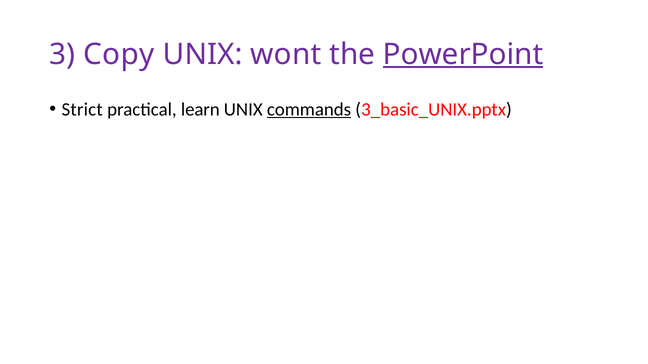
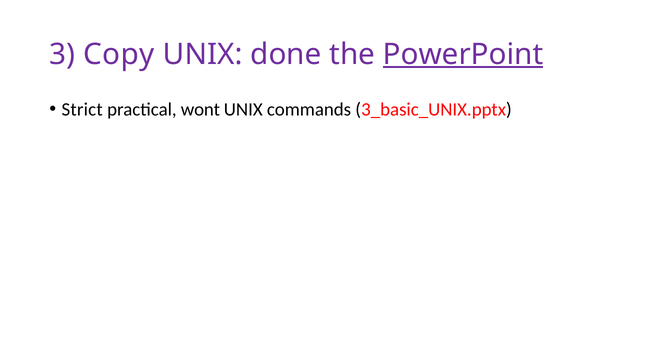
wont: wont -> done (286, 54)
learn: learn -> wont (200, 110)
commands underline: present -> none (309, 110)
